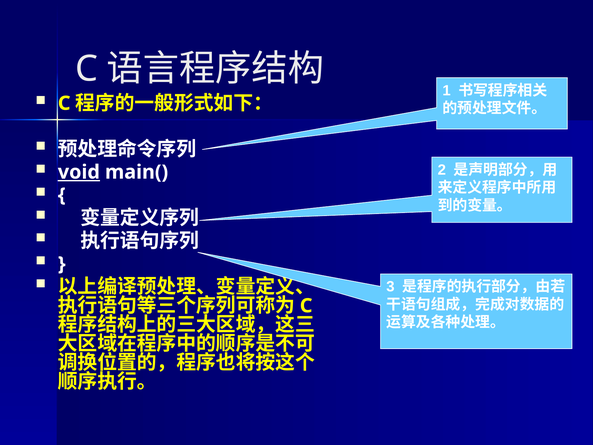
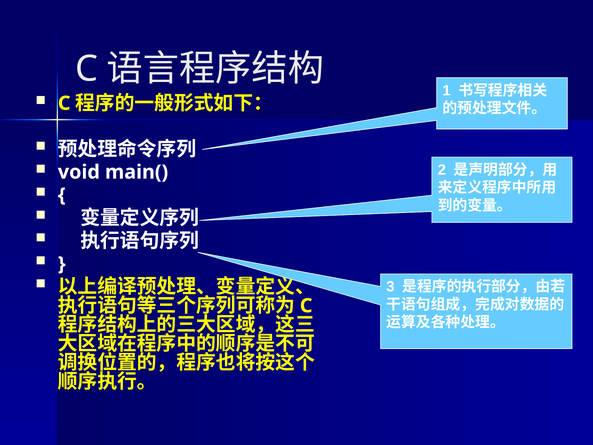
void underline: present -> none (79, 172)
